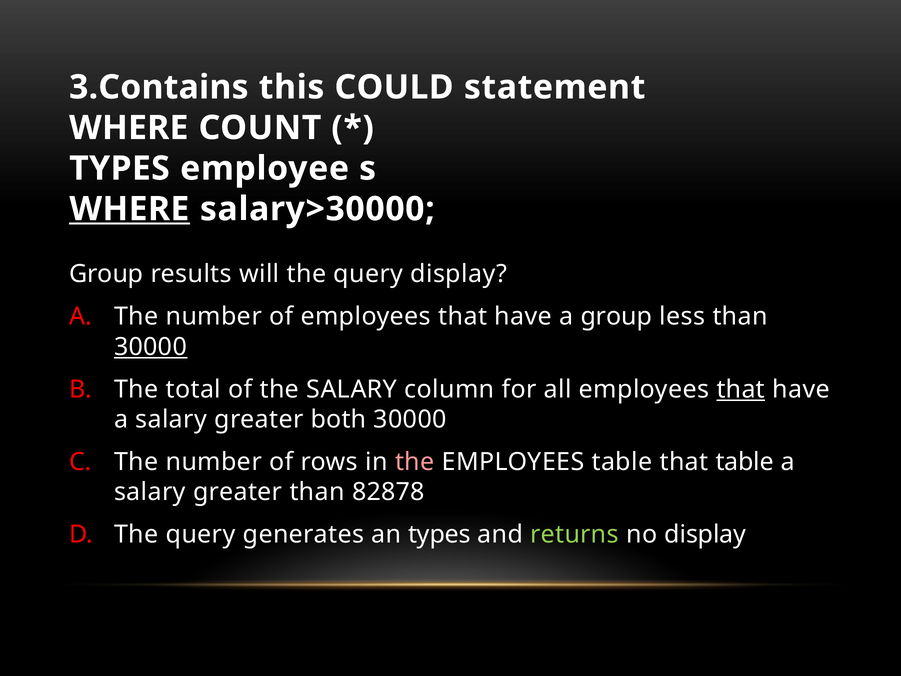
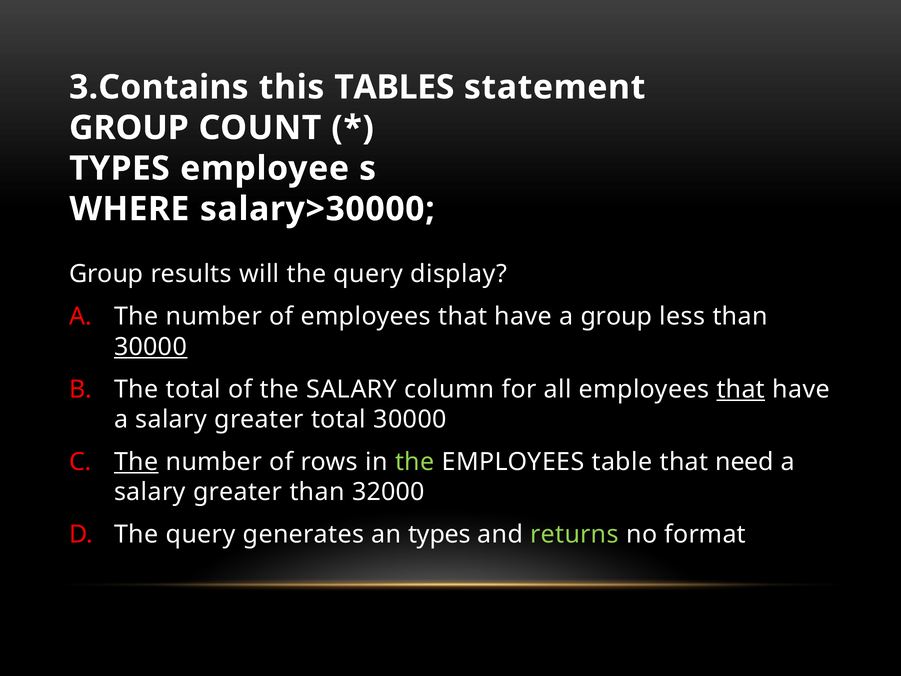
COULD: COULD -> TABLES (394, 87)
WHERE: WHERE -> GROUP (129, 128)
WHERE underline: present -> none (129, 209)
greater both: both -> total (338, 419)
The underline: none -> present (136, 462)
the colour: pink -> light green (415, 462)
that table: table -> need (745, 462)
82878: 82878 -> 32000 (388, 492)
no display: display -> format (705, 534)
